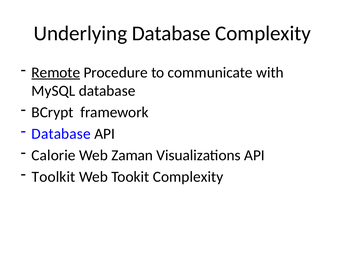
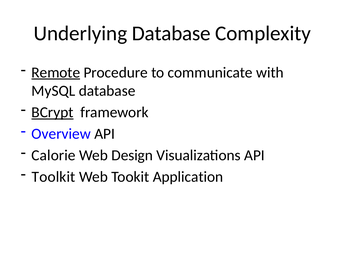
BCrypt underline: none -> present (52, 112)
Database: Database -> Overview (61, 134)
Zaman: Zaman -> Design (132, 155)
Tookit Complexity: Complexity -> Application (188, 177)
